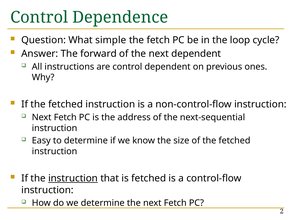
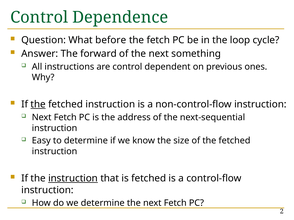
simple: simple -> before (111, 40)
next dependent: dependent -> something (196, 54)
the underline: none -> present (38, 105)
